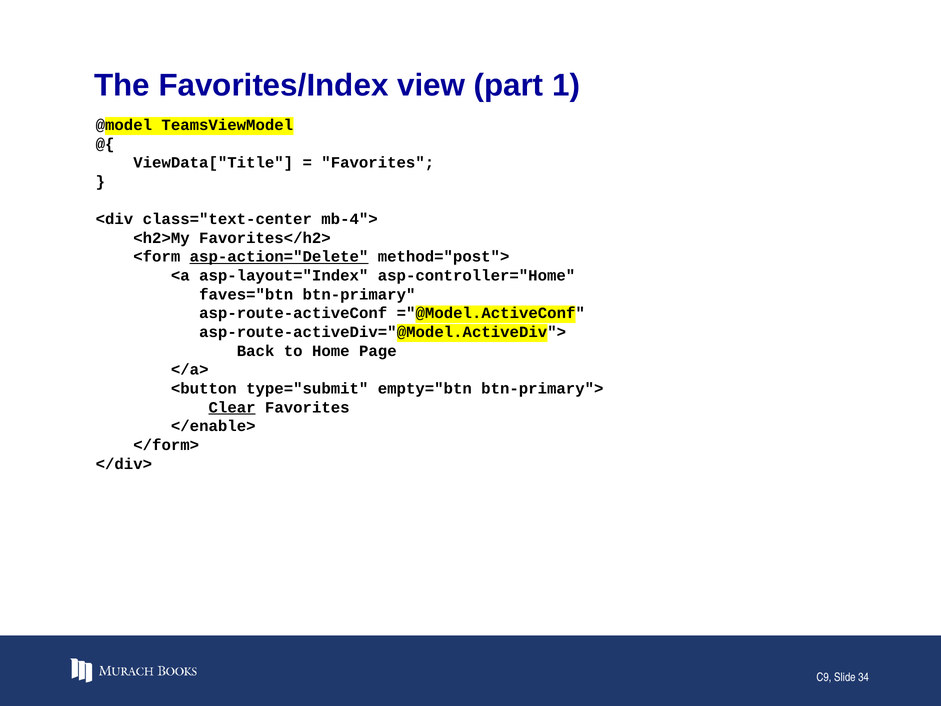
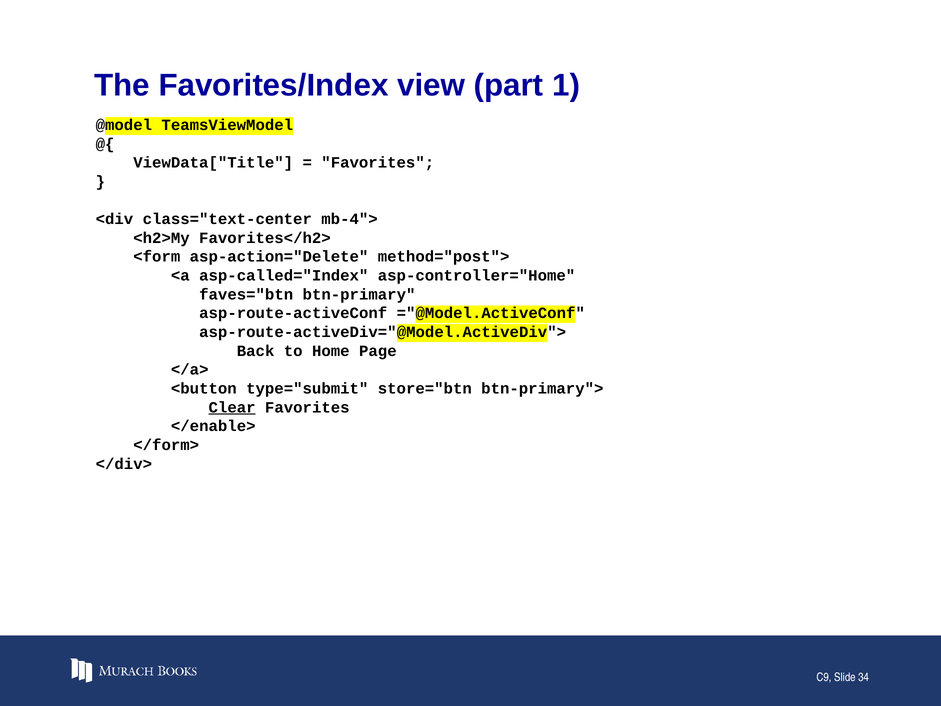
asp-action="Delete underline: present -> none (279, 257)
asp-layout="Index: asp-layout="Index -> asp-called="Index (284, 276)
empty="btn: empty="btn -> store="btn (425, 388)
